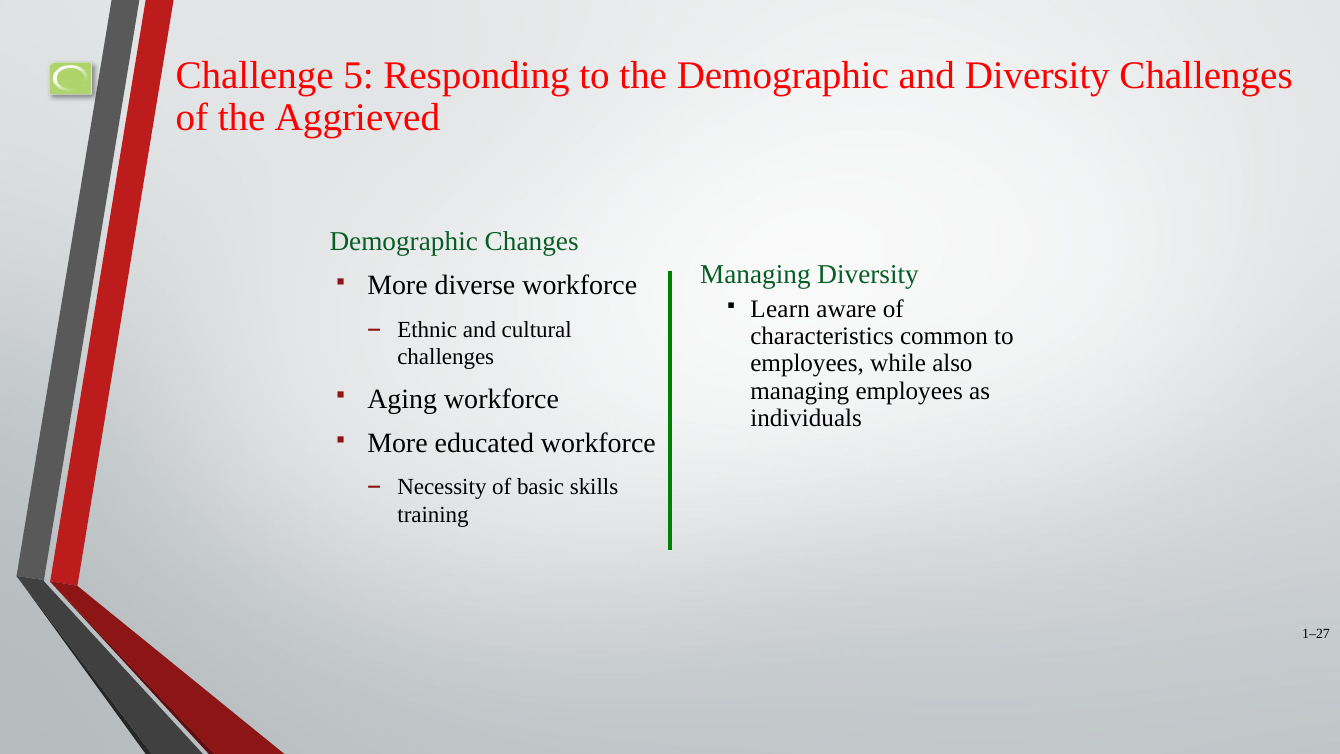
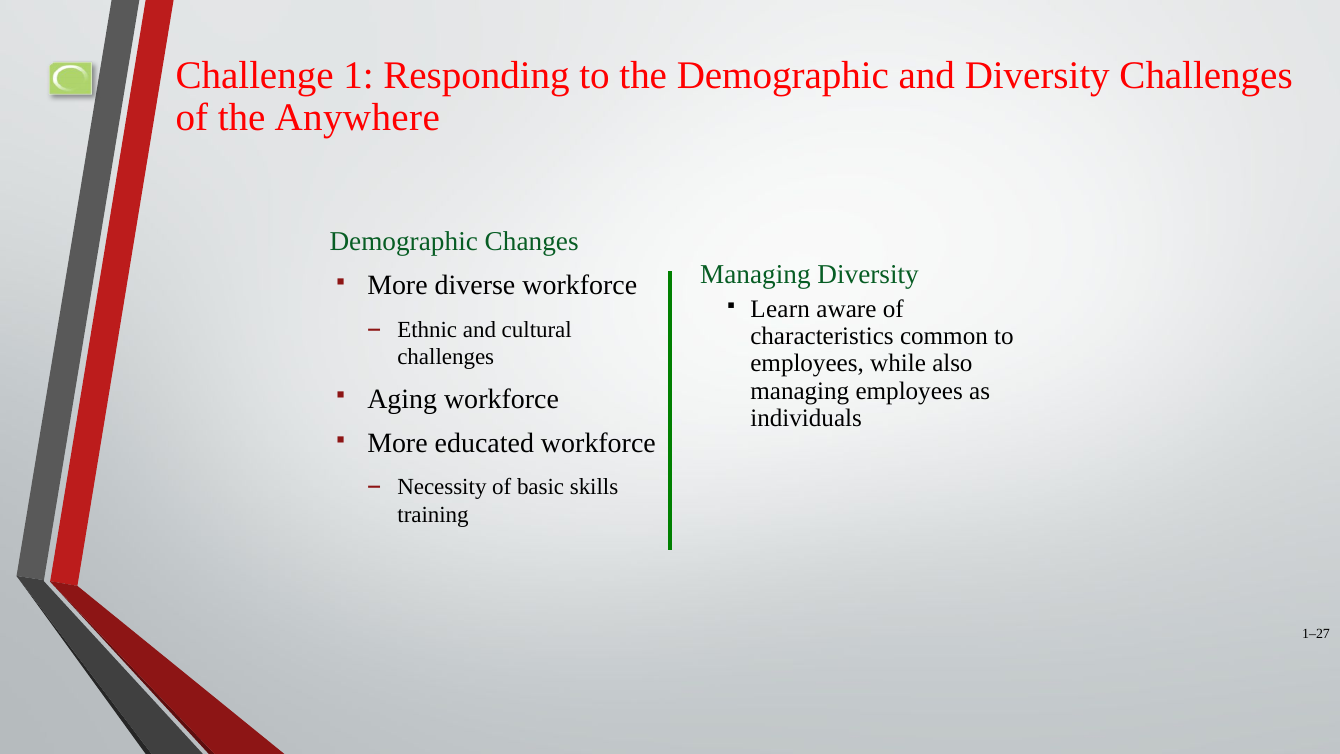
5: 5 -> 1 (358, 76)
Aggrieved: Aggrieved -> Anywhere (357, 118)
